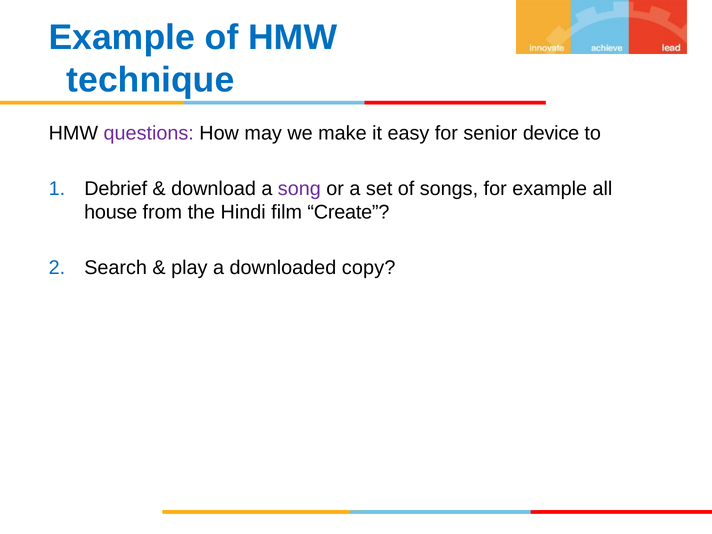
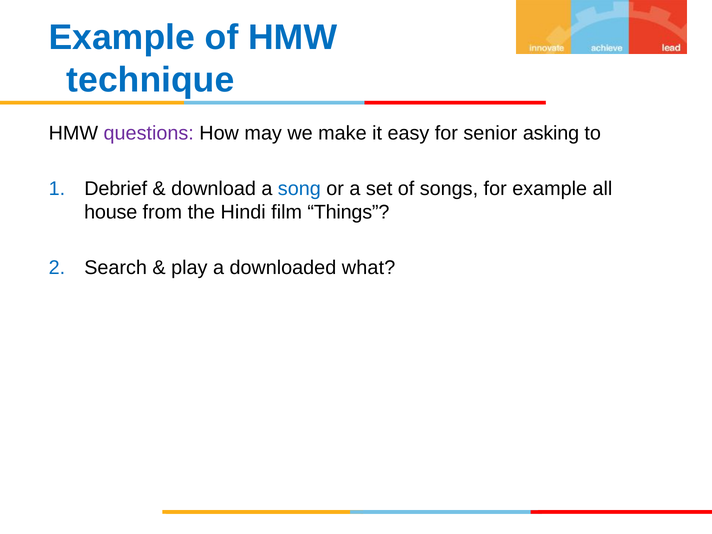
device: device -> asking (551, 133)
song colour: purple -> blue (299, 189)
Create: Create -> Things (348, 212)
copy: copy -> what (369, 268)
